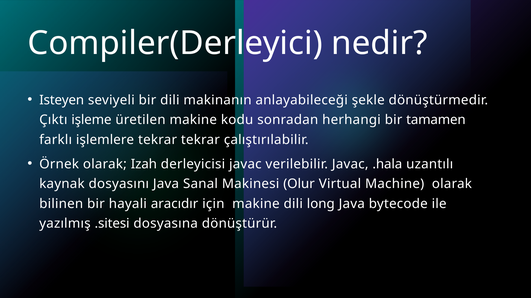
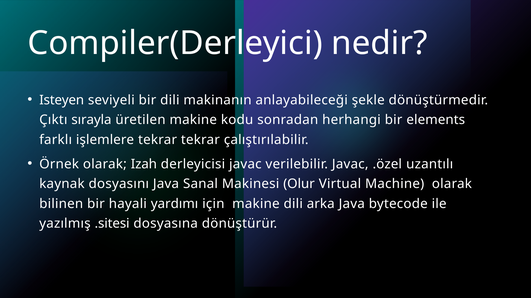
işleme: işleme -> sırayla (91, 120)
tamamen: tamamen -> elements (436, 120)
.hala: .hala -> .özel (387, 164)
aracıdır: aracıdır -> yardımı (175, 204)
long: long -> arka (321, 204)
